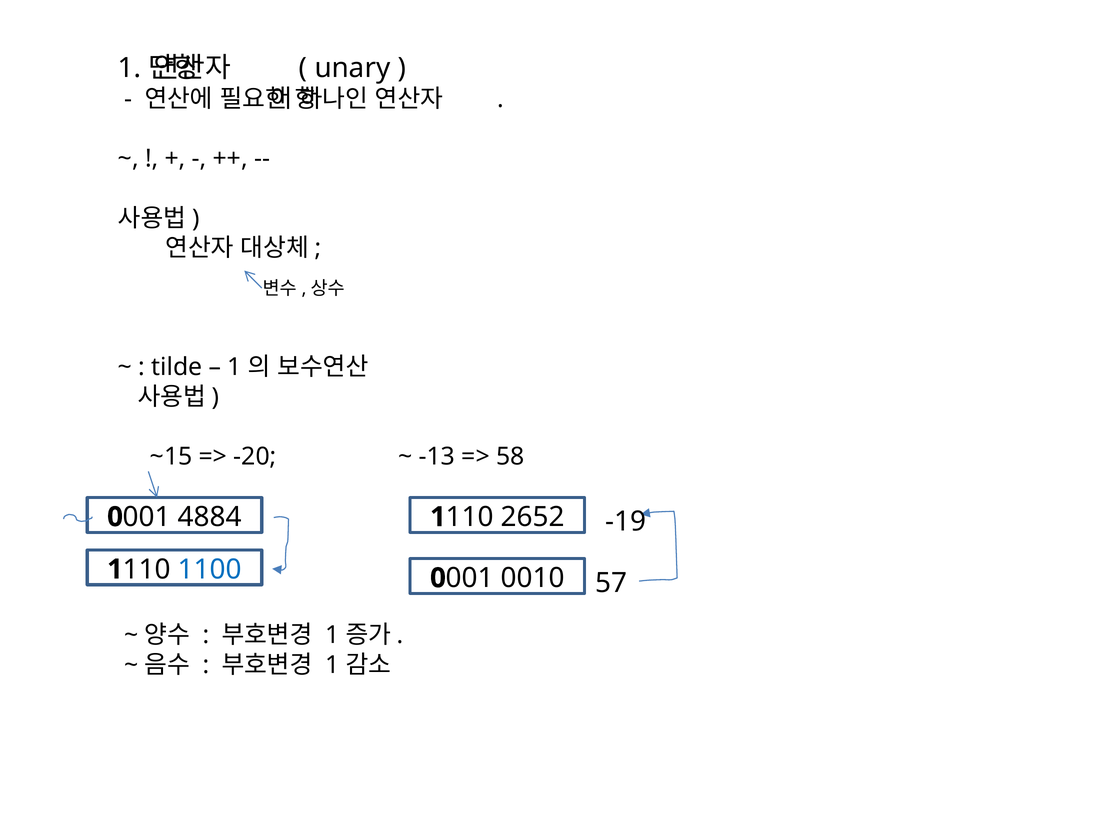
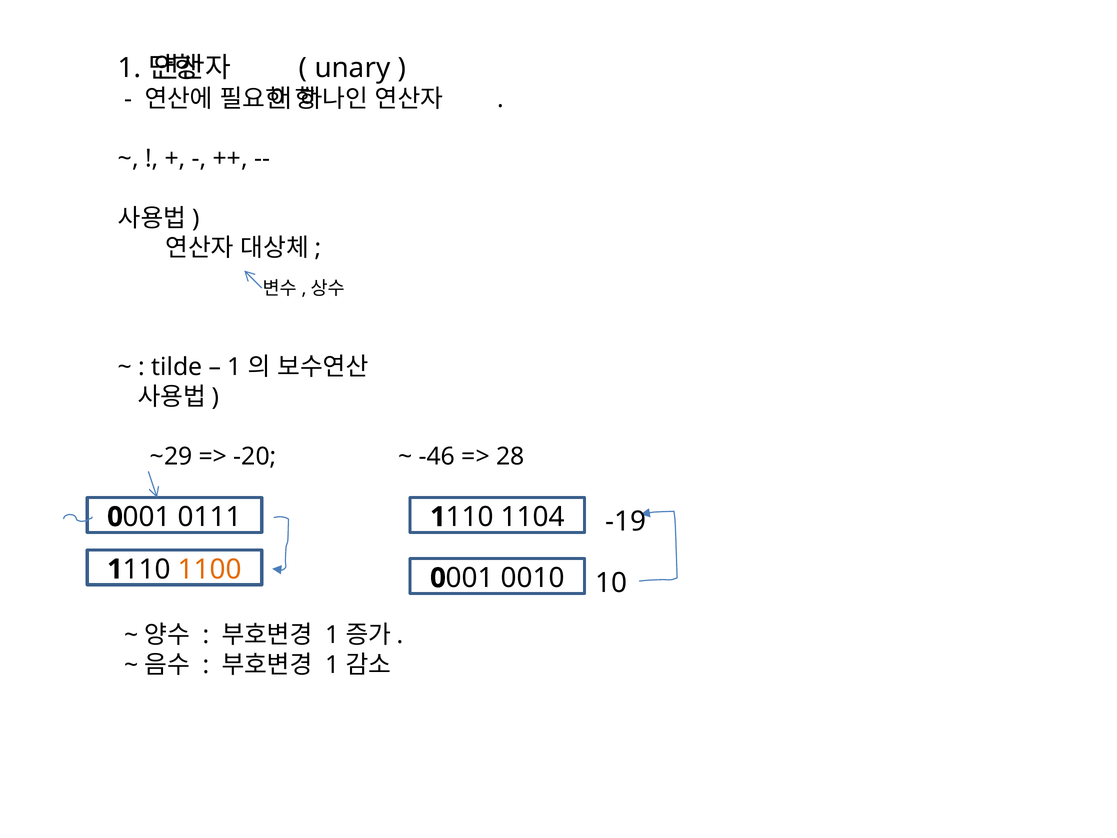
~15: ~15 -> ~29 (171, 456)
-13: -13 -> -46 (437, 456)
58: 58 -> 28 (510, 456)
4884: 4884 -> 0111 (210, 517)
2652: 2652 -> 1104 (533, 517)
1100 colour: blue -> orange (210, 569)
57: 57 -> 10 (611, 583)
